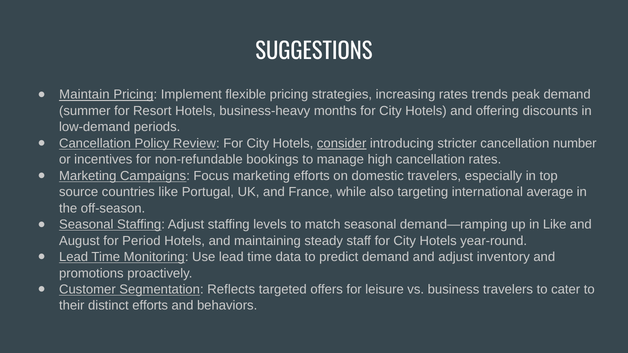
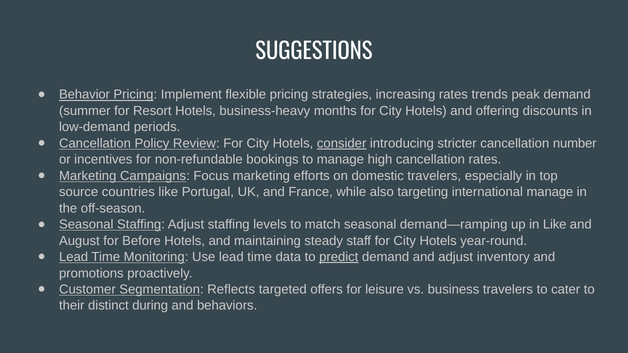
Maintain: Maintain -> Behavior (85, 95)
international average: average -> manage (550, 192)
Period: Period -> Before (141, 241)
predict underline: none -> present (339, 257)
distinct efforts: efforts -> during (150, 306)
